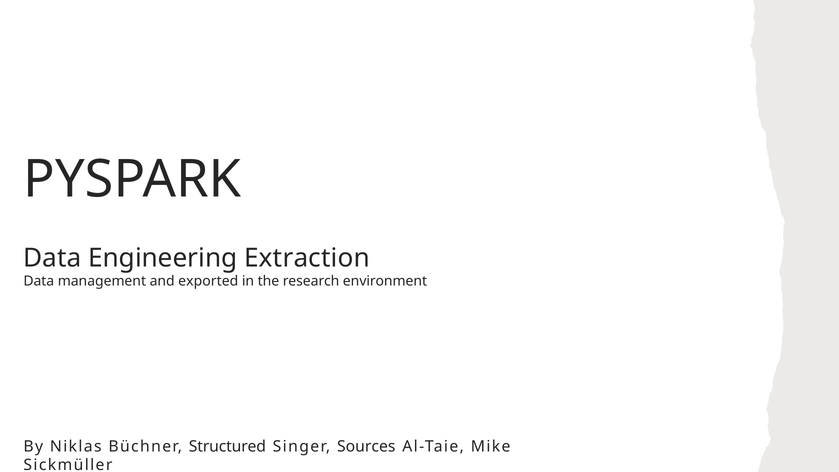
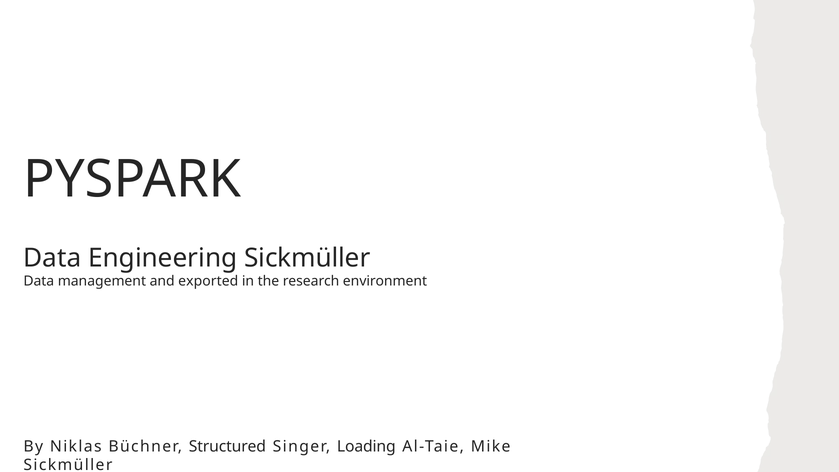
Engineering Extraction: Extraction -> Sickmüller (307, 258)
Sources: Sources -> Loading (366, 446)
